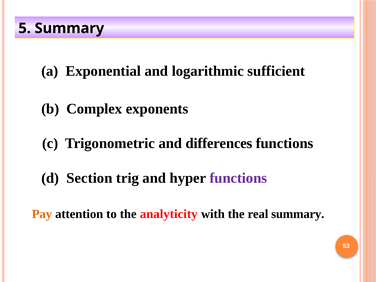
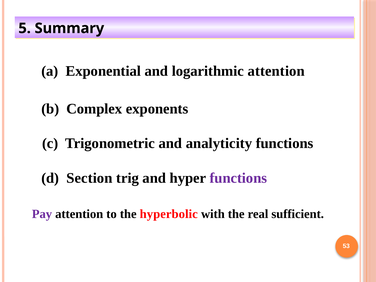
logarithmic sufficient: sufficient -> attention (276, 71)
differences: differences -> analyticity (219, 143)
Pay colour: orange -> purple (42, 214)
analyticity: analyticity -> hyperbolic (169, 214)
real summary: summary -> sufficient (298, 214)
